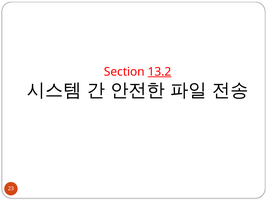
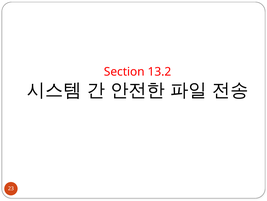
13.2 underline: present -> none (160, 71)
